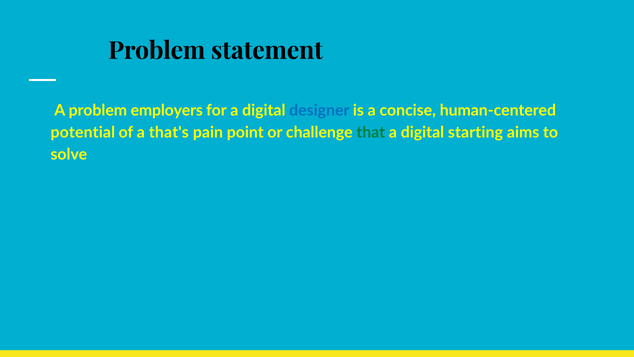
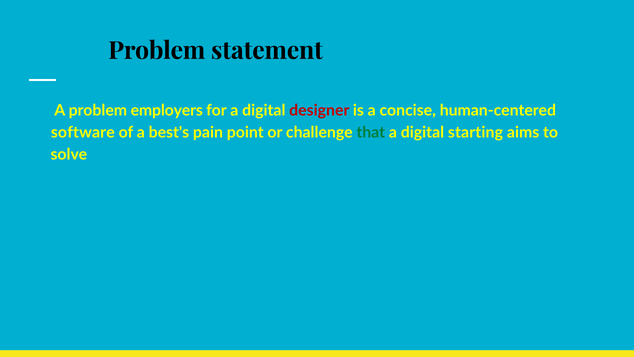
designer colour: blue -> red (319, 111)
potential: potential -> software (83, 133)
that's: that's -> best's (169, 133)
